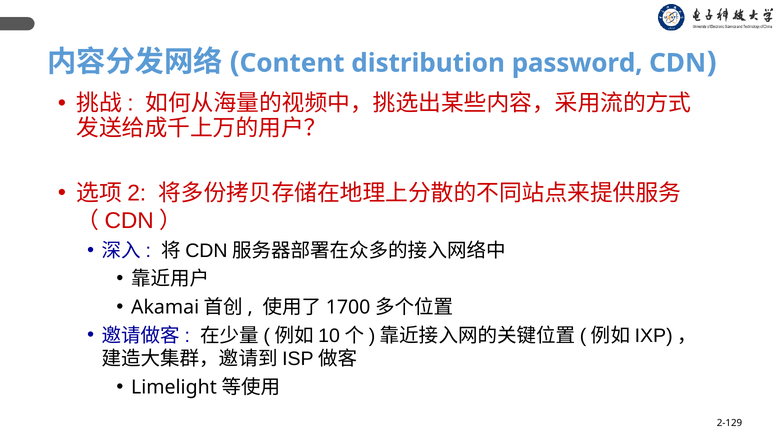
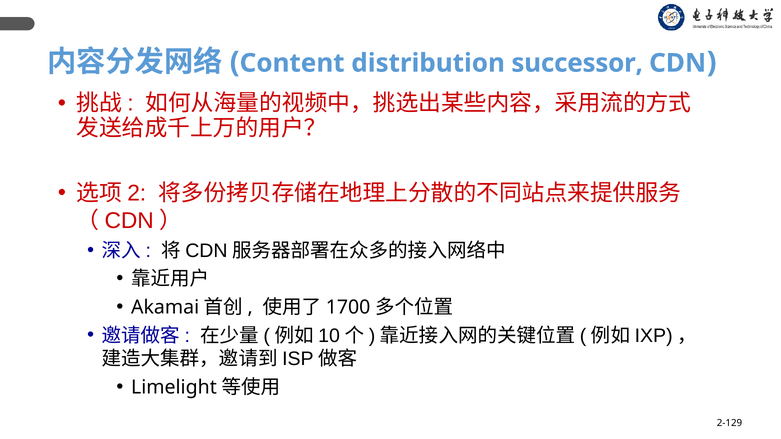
password: password -> successor (577, 63)
